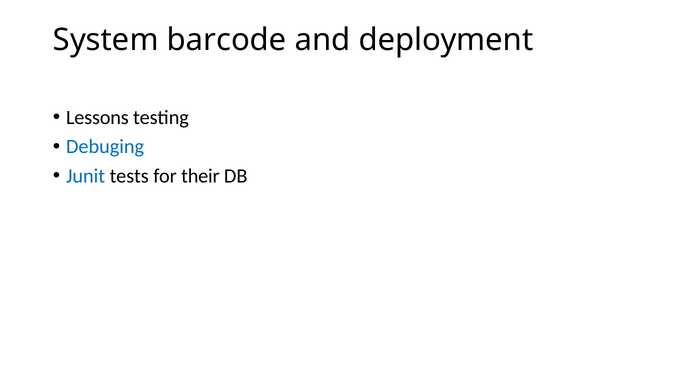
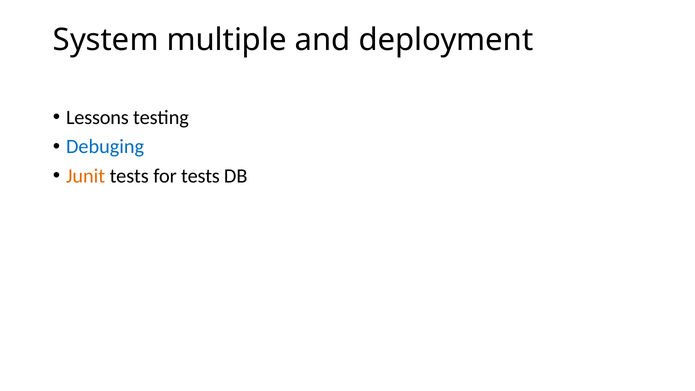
barcode: barcode -> multiple (227, 40)
Junit colour: blue -> orange (86, 176)
for their: their -> tests (200, 176)
